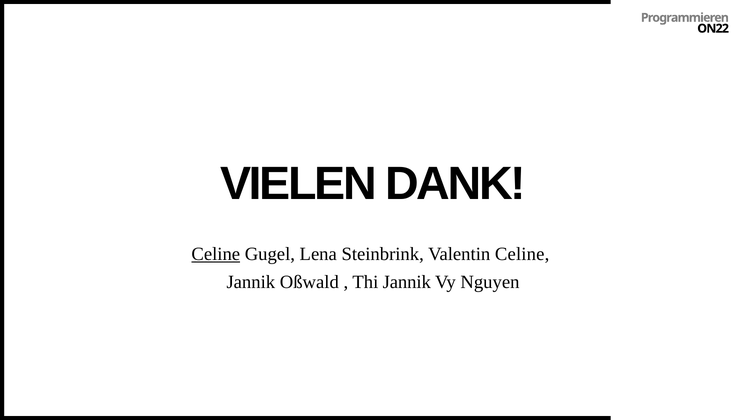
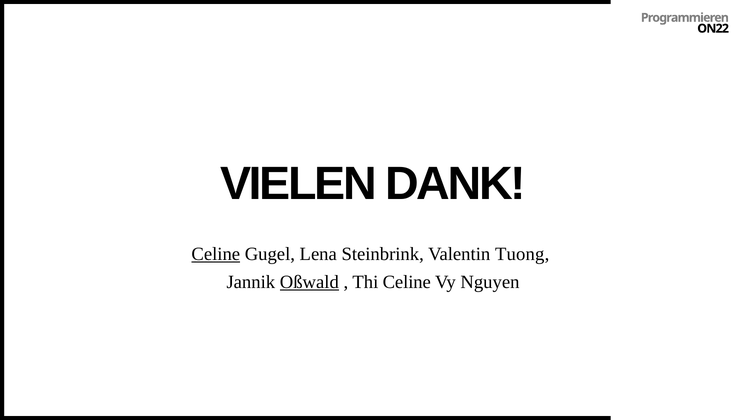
Valentin Celine: Celine -> Tuong (522, 254)
Oßwald underline: none -> present (309, 282)
Thi Jannik: Jannik -> Celine (407, 282)
